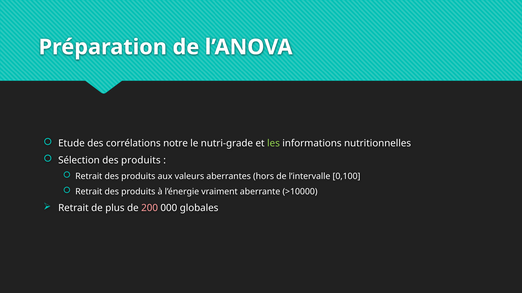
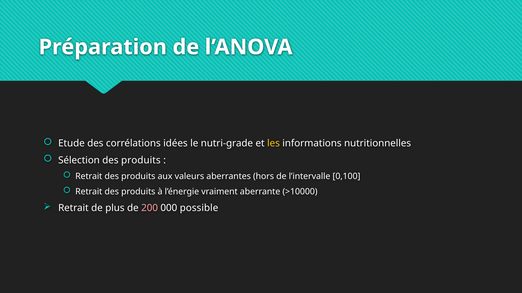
notre: notre -> idées (175, 144)
les colour: light green -> yellow (273, 144)
globales: globales -> possible (199, 209)
